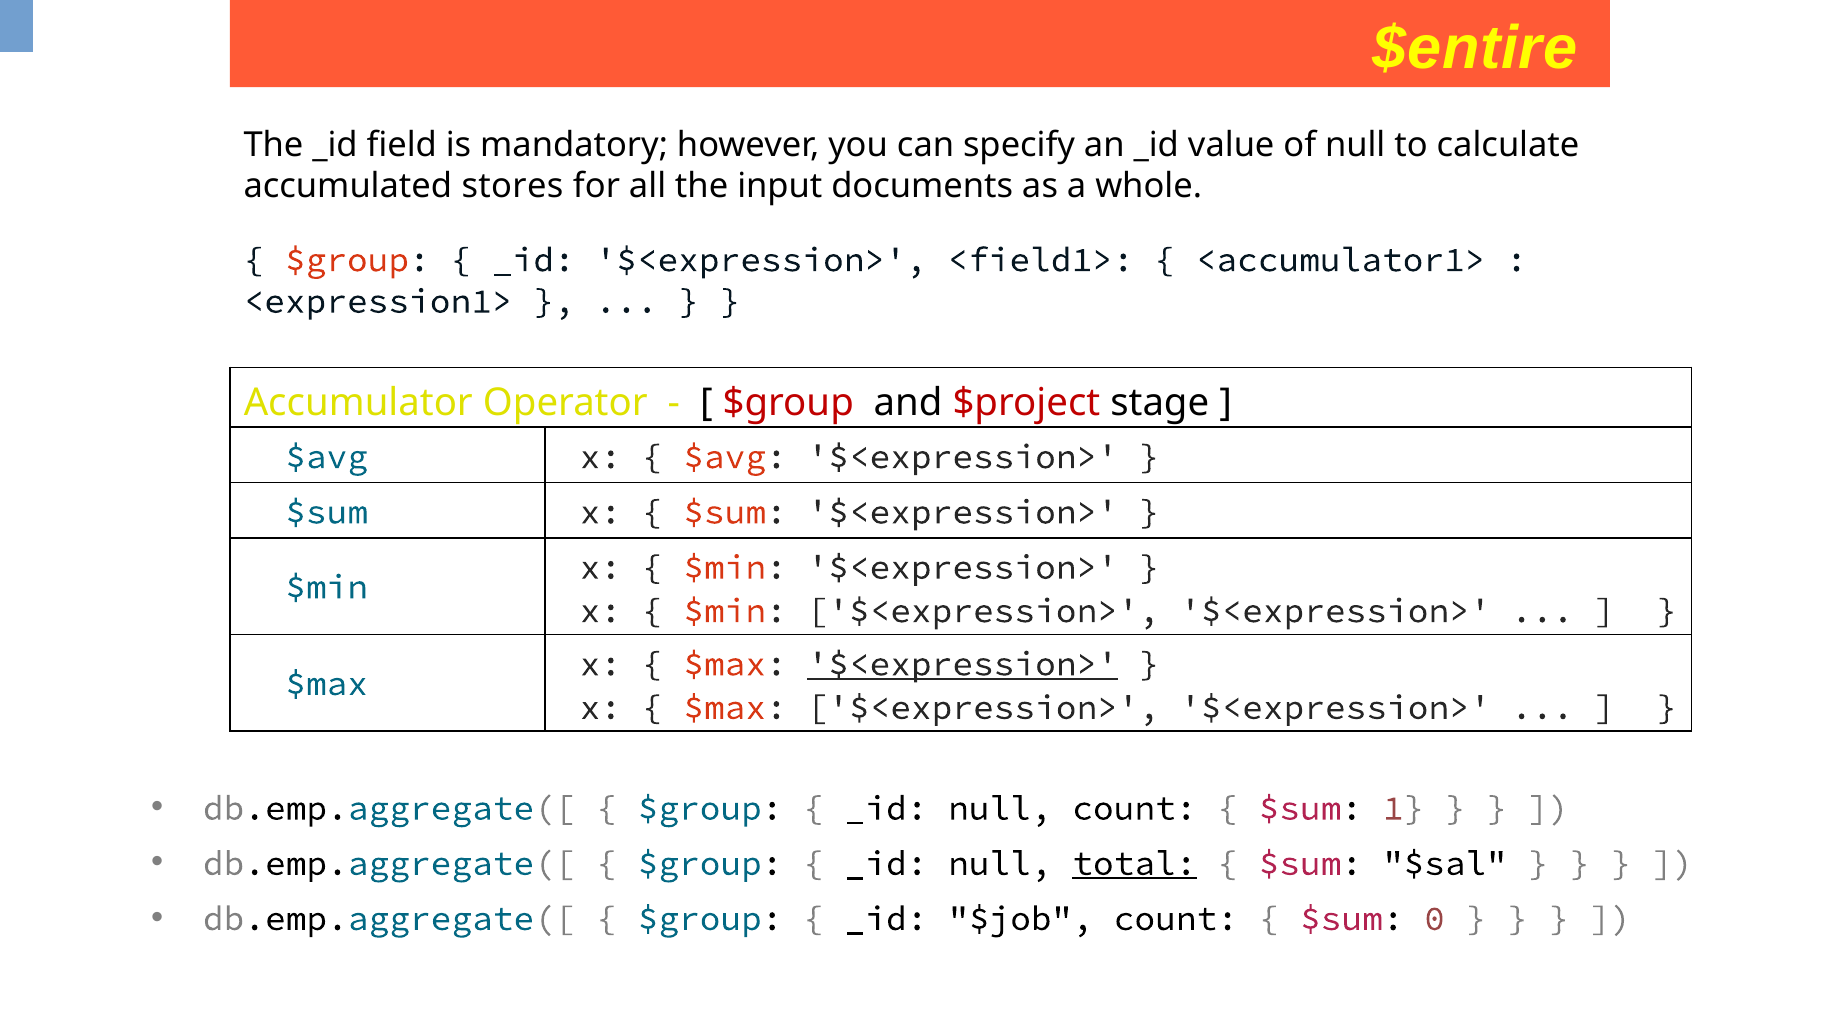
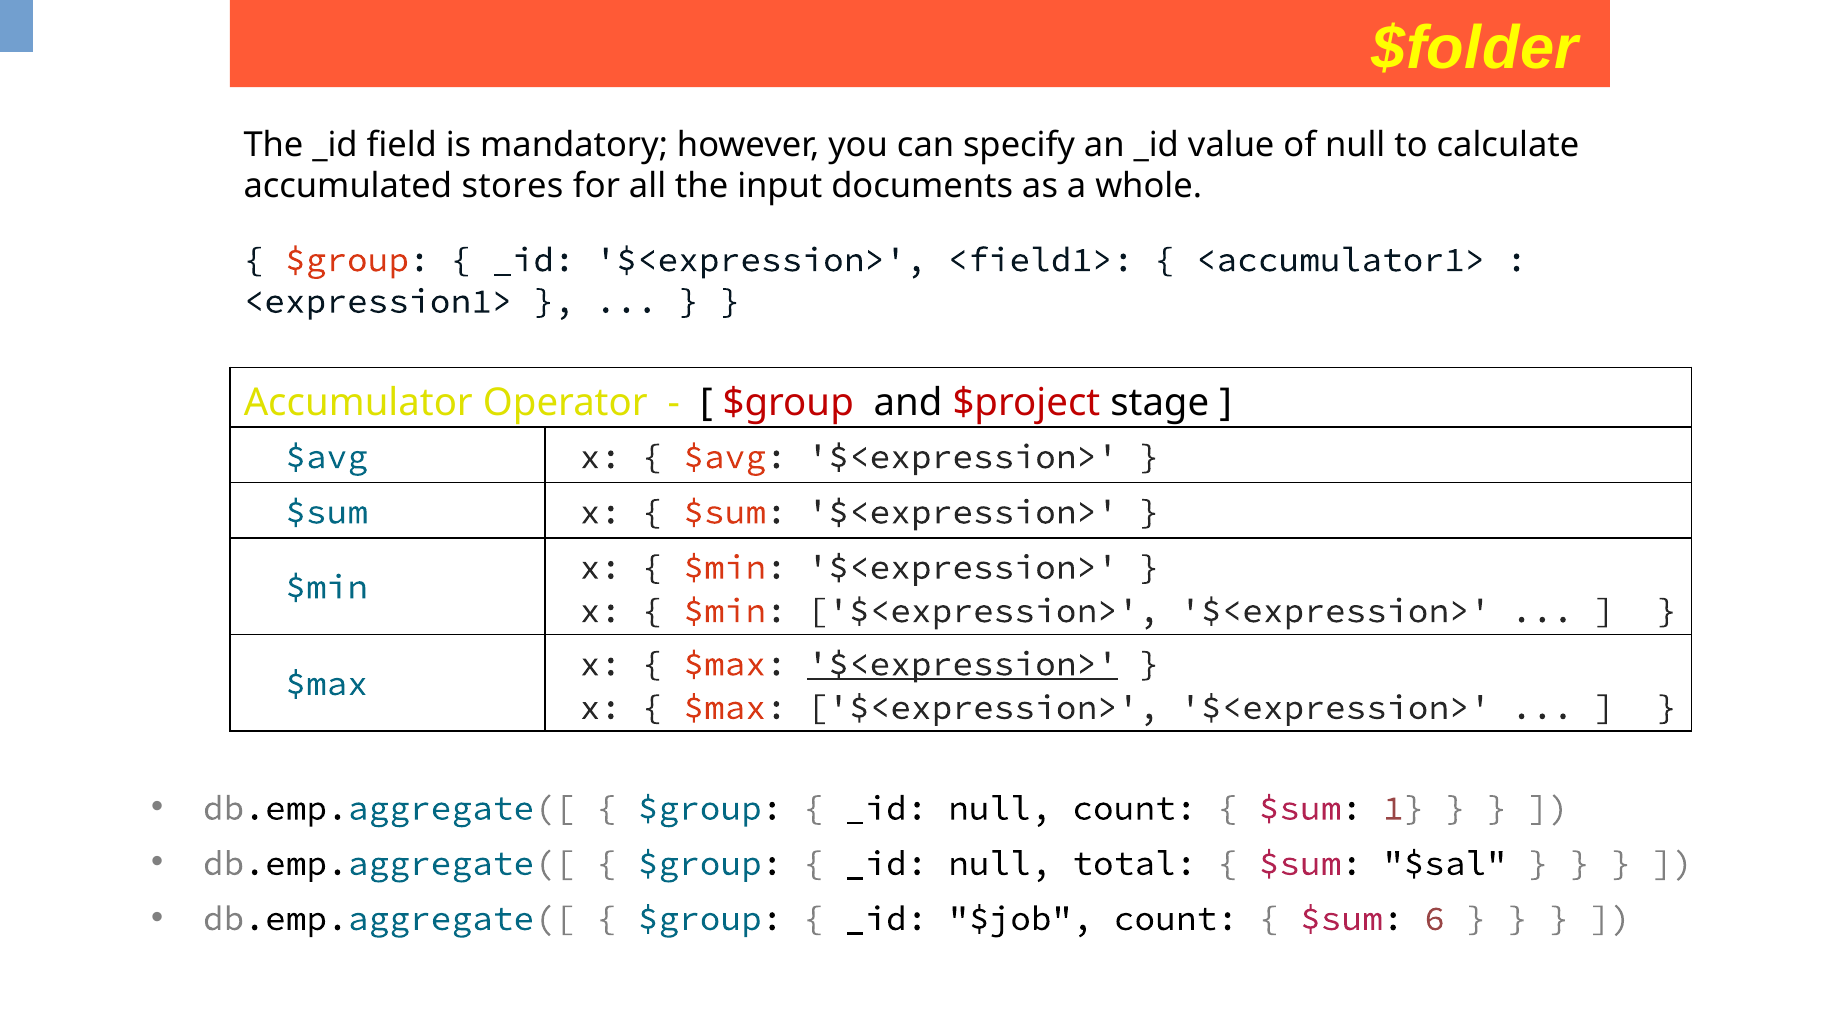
$entire: $entire -> $folder (1475, 48)
total underline: present -> none (1134, 863)
0: 0 -> 6 (1435, 919)
